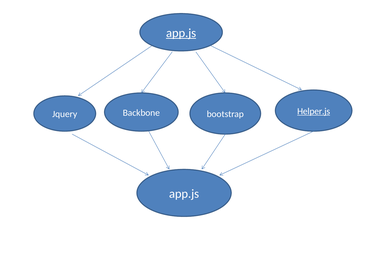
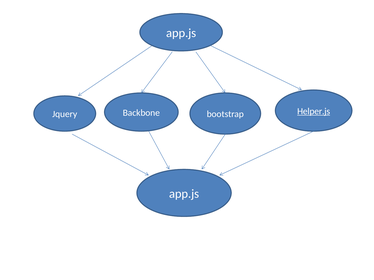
app.js underline: present -> none (181, 33)
